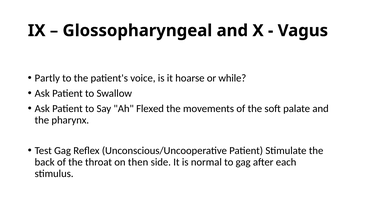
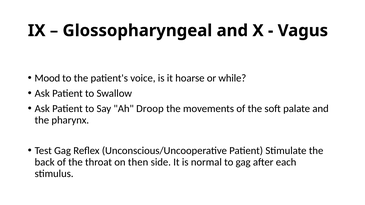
Partly: Partly -> Mood (47, 78)
Flexed: Flexed -> Droop (150, 109)
